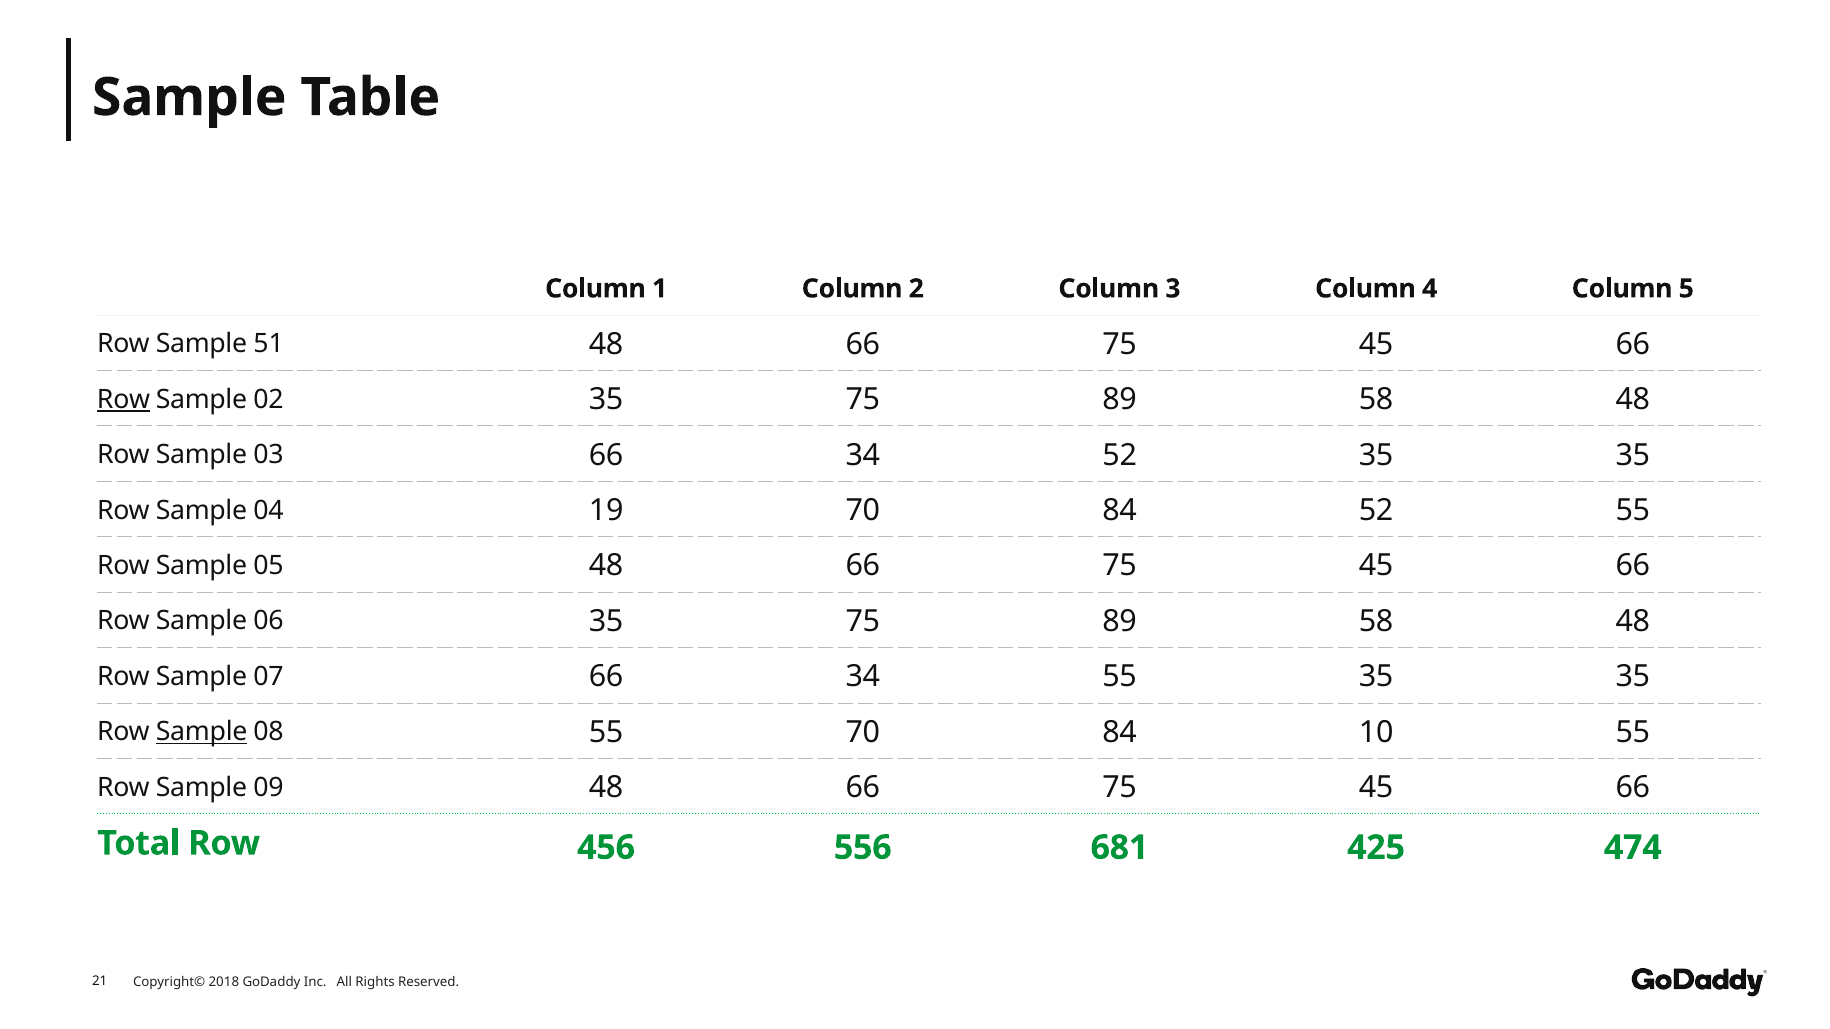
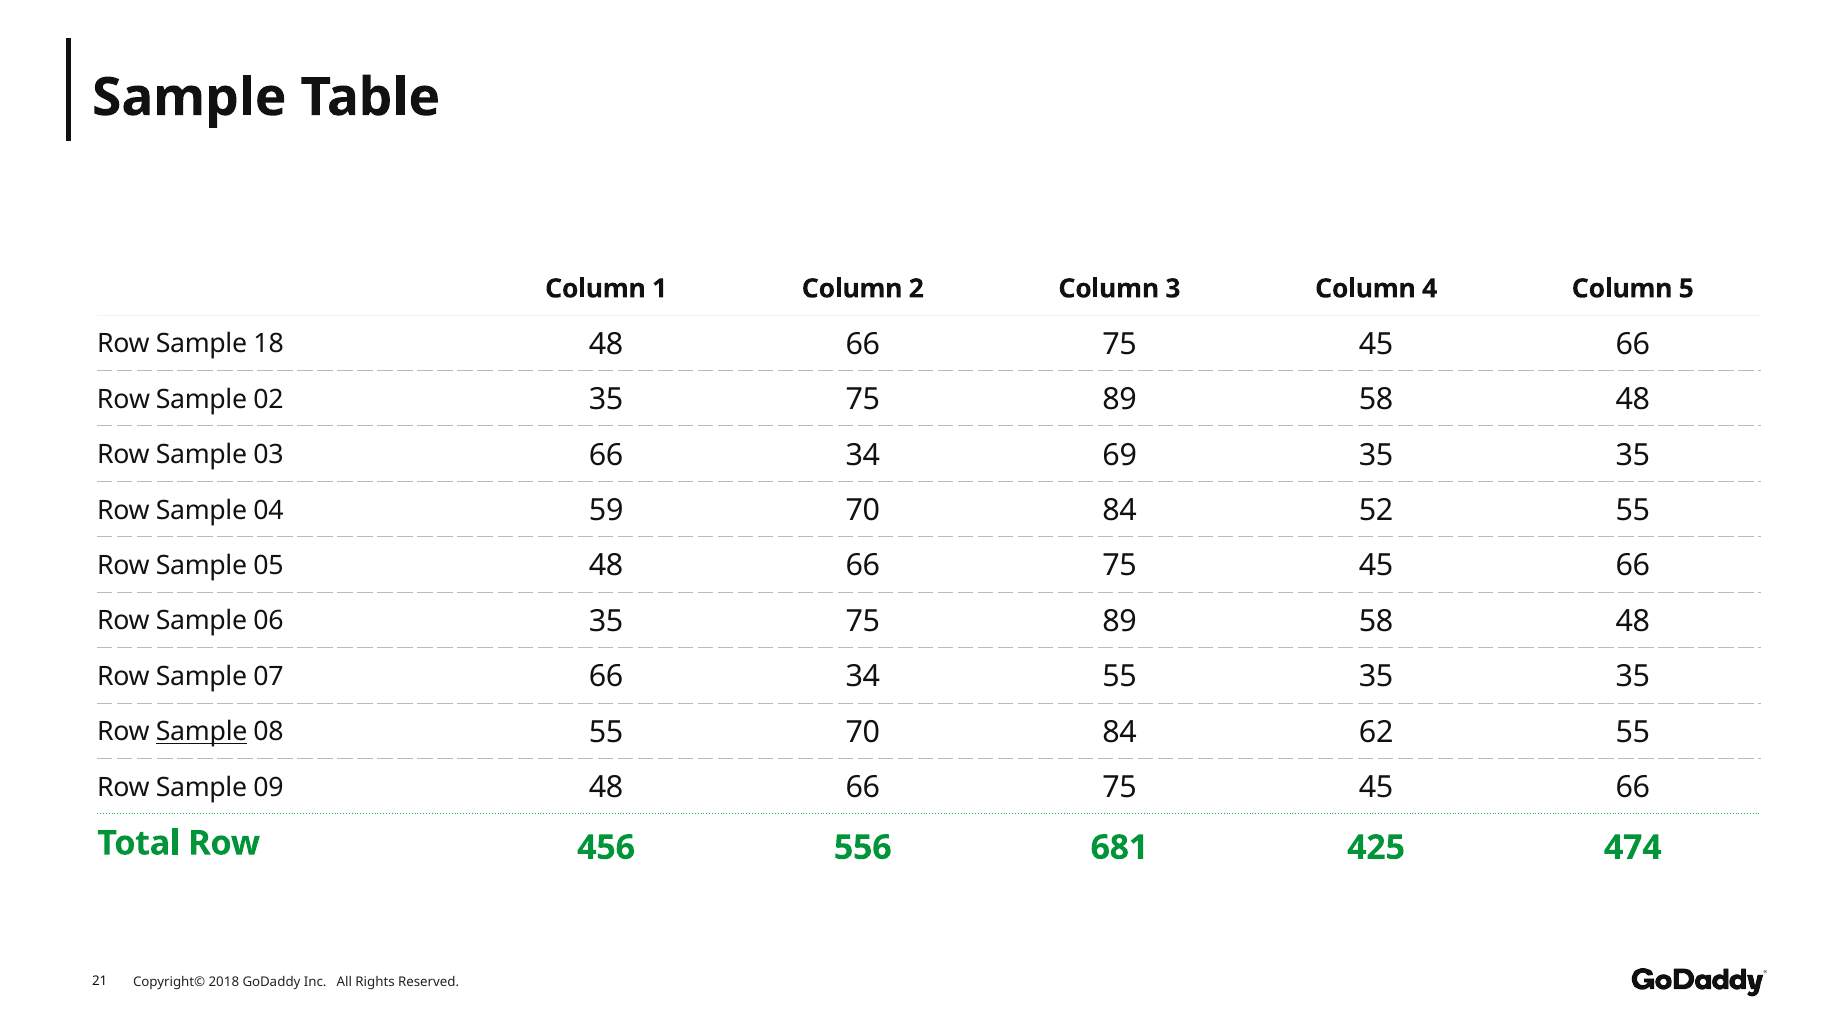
51: 51 -> 18 (269, 344)
Row underline: present -> none (124, 400)
34 52: 52 -> 69 (1120, 455)
19: 19 -> 59 (606, 511)
10: 10 -> 62 (1376, 732)
